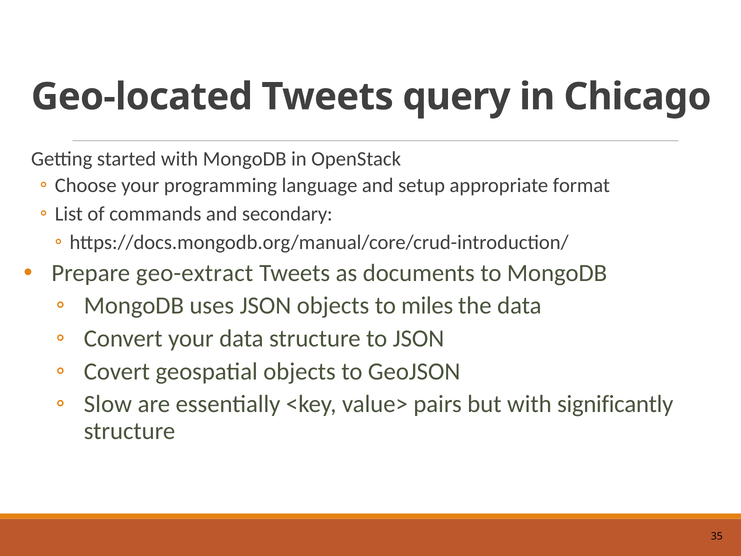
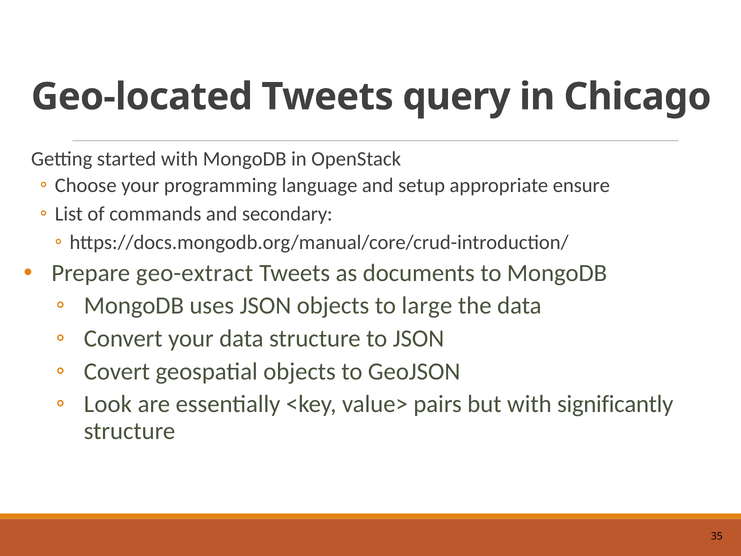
format: format -> ensure (581, 185)
miles: miles -> large (427, 306)
Slow: Slow -> Look (108, 404)
